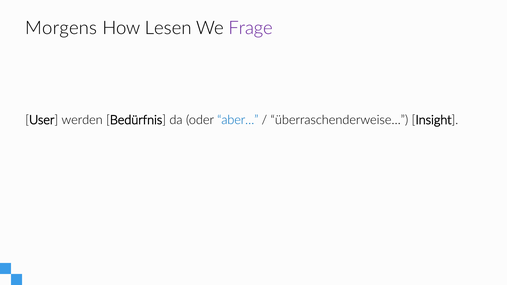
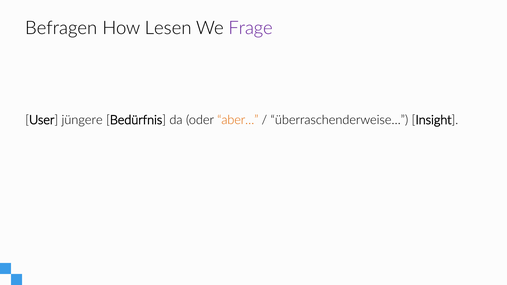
Morgens: Morgens -> Befragen (61, 28)
werden: werden -> jüngere (82, 120)
aber… colour: blue -> orange (238, 120)
